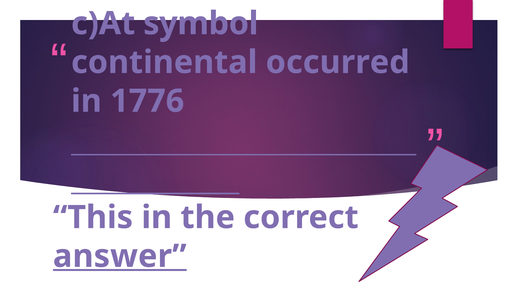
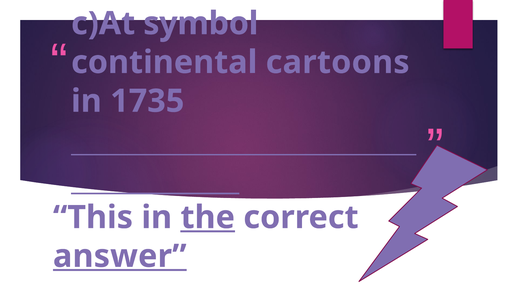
occurred: occurred -> cartoons (338, 62)
1776: 1776 -> 1735 (147, 101)
the underline: none -> present (208, 218)
